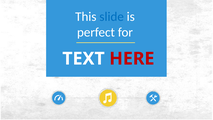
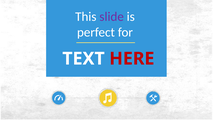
slide colour: blue -> purple (112, 17)
